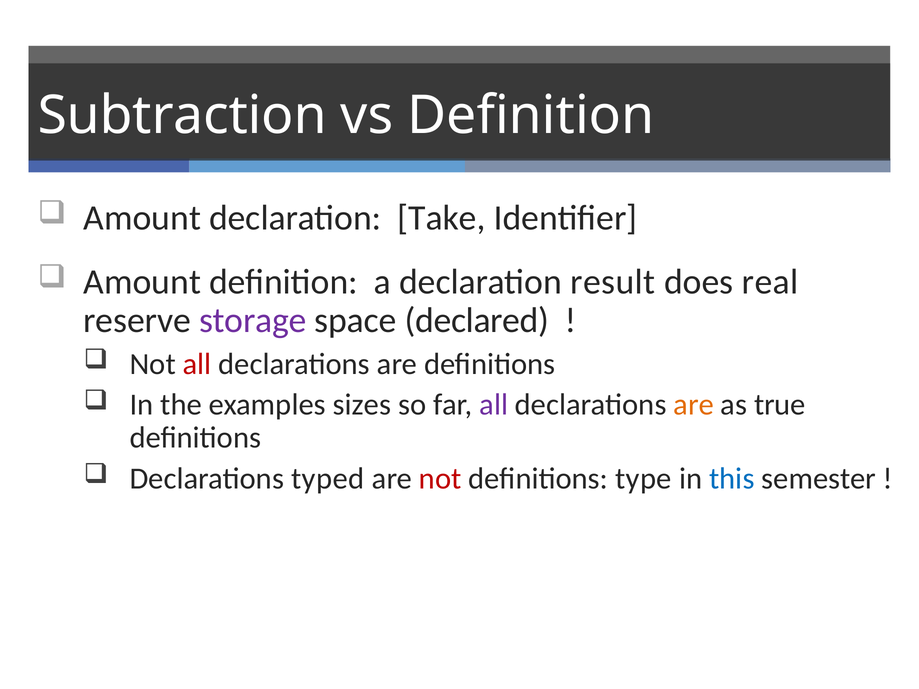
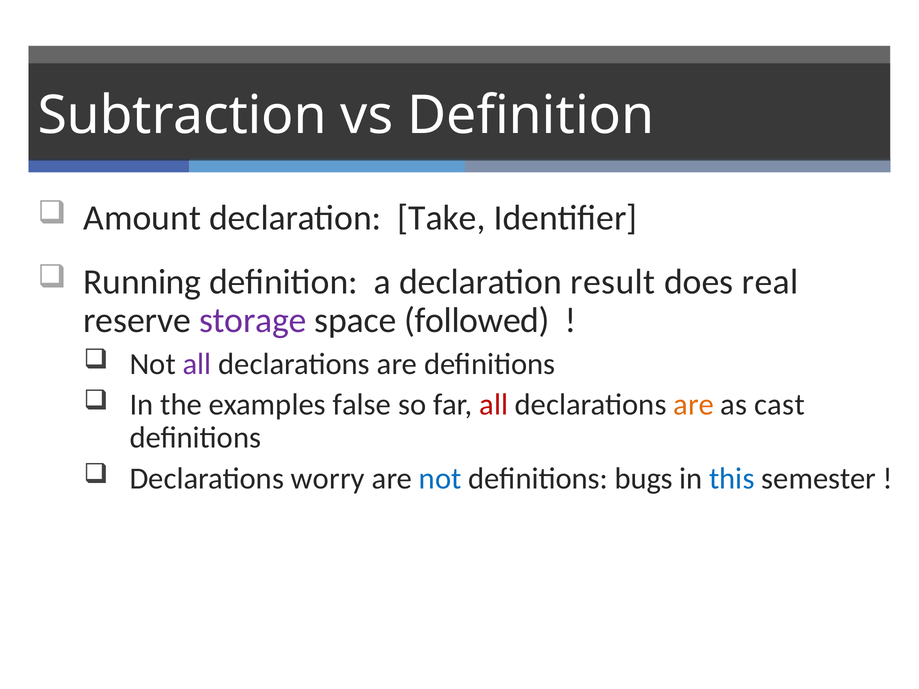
Amount: Amount -> Running (142, 282)
declared: declared -> followed (477, 321)
all colour: red -> purple (197, 364)
sizes: sizes -> false (362, 405)
all colour: purple -> red (494, 405)
true: true -> cast (779, 405)
typed: typed -> worry (328, 479)
not colour: red -> blue (440, 479)
type: type -> bugs (644, 479)
